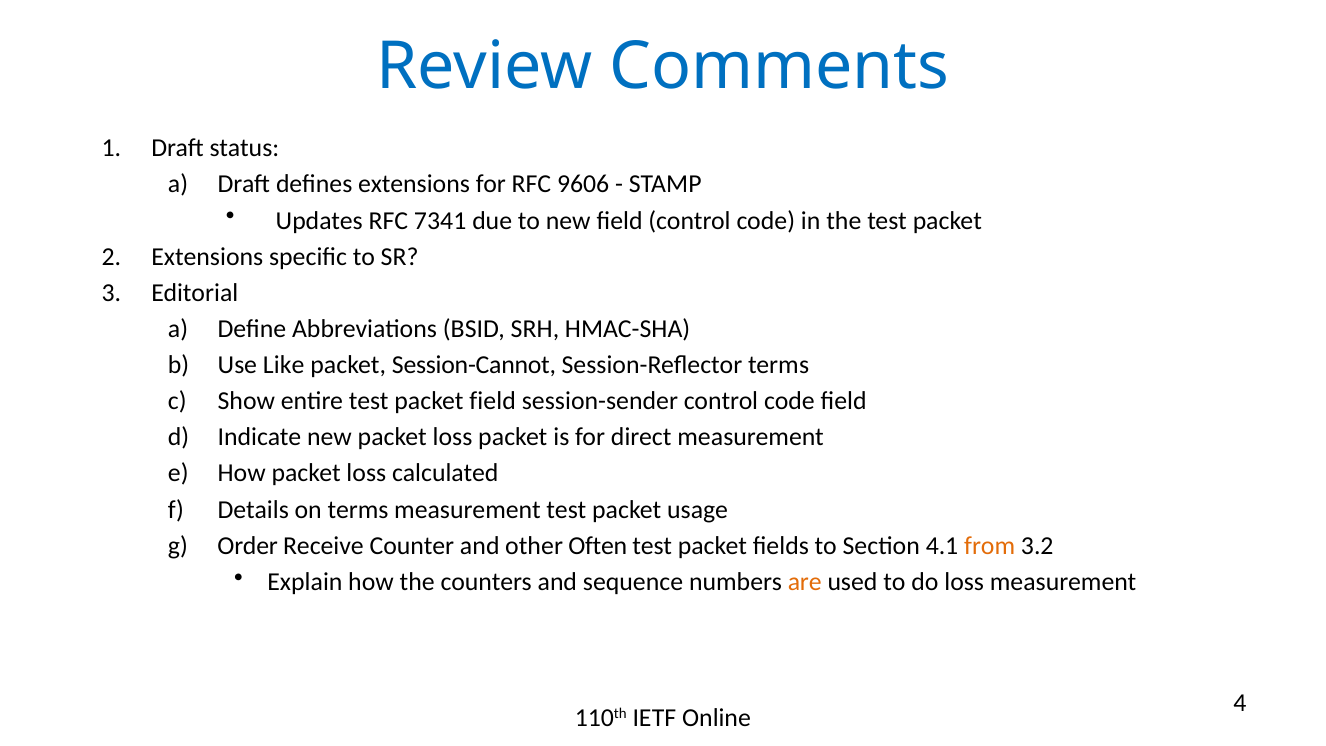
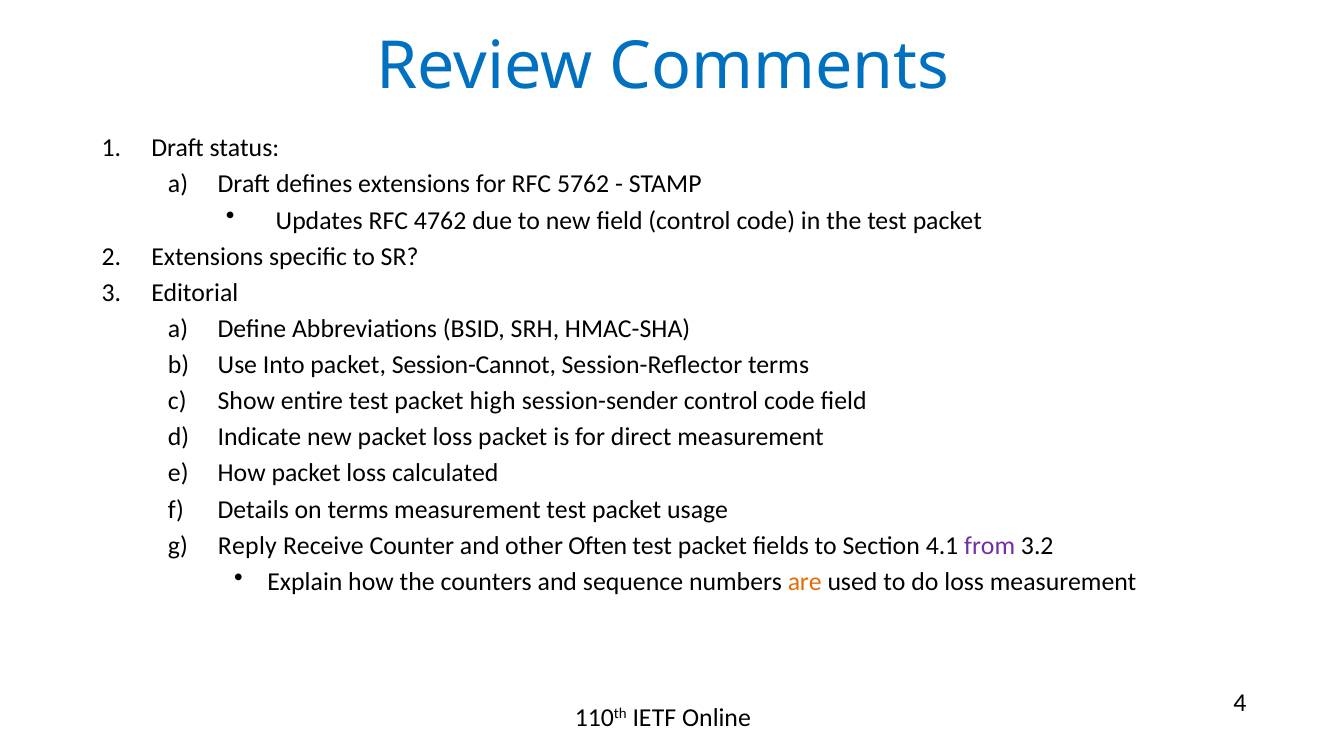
9606: 9606 -> 5762 (583, 184)
7341: 7341 -> 4762 (440, 220)
Like: Like -> Into (284, 365)
packet field: field -> high (493, 401)
Order: Order -> Reply (247, 546)
from colour: orange -> purple (990, 546)
